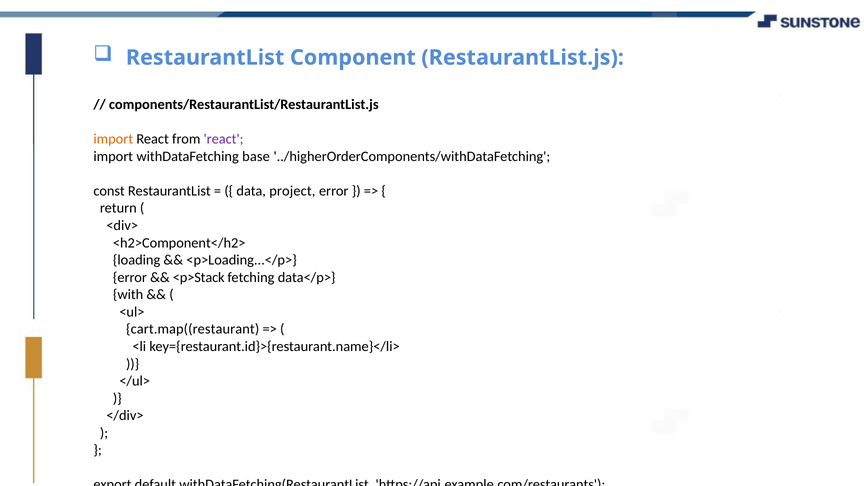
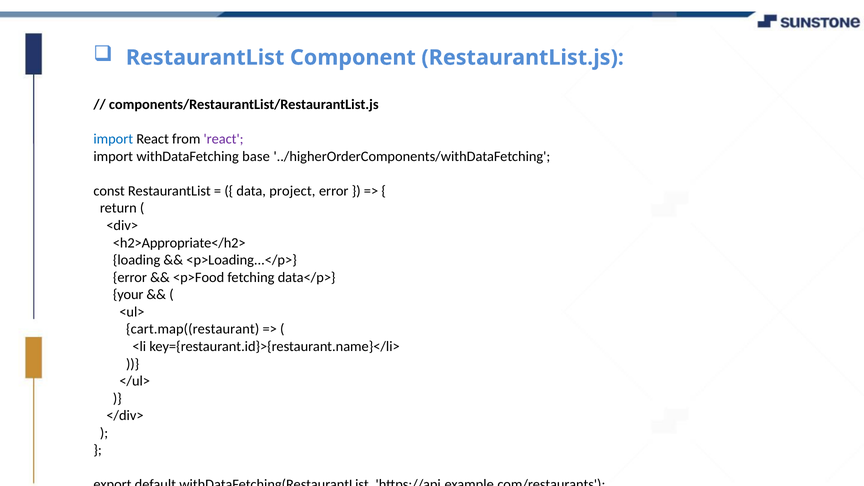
import colour: orange -> blue (113, 139)
<h2>Component</h2>: <h2>Component</h2> -> <h2>Appropriate</h2> (179, 243)
<p>Stack: <p>Stack -> <p>Food (199, 277)
with: with -> your (128, 295)
